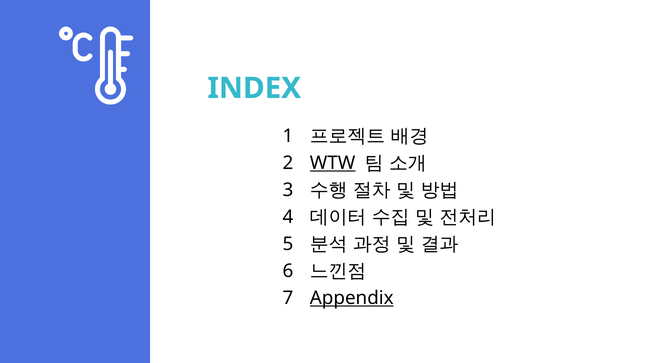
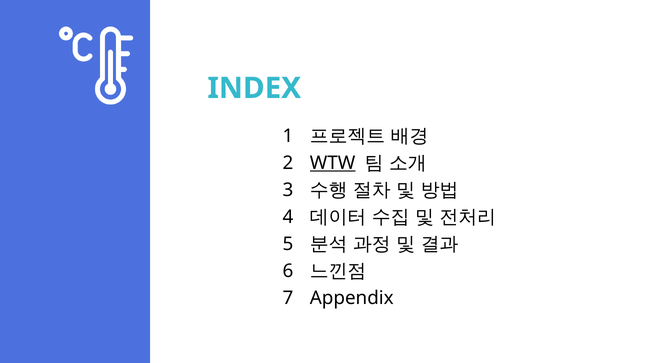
Appendix underline: present -> none (352, 298)
